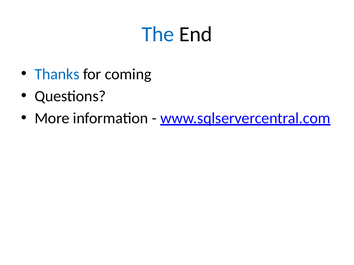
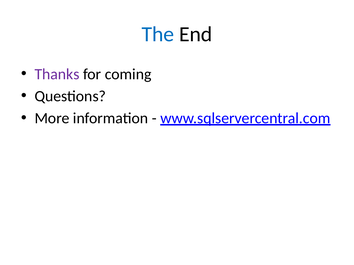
Thanks colour: blue -> purple (57, 74)
